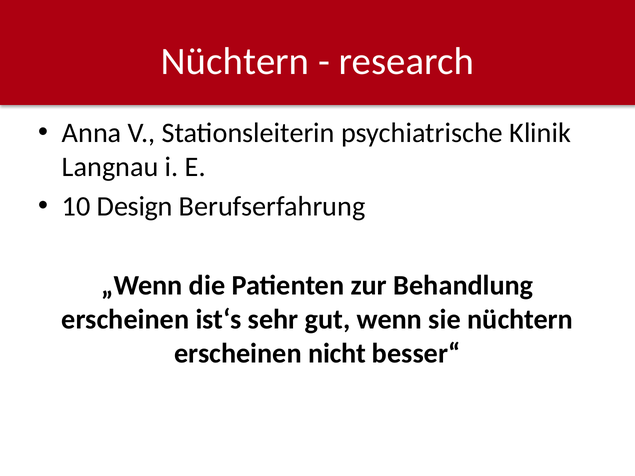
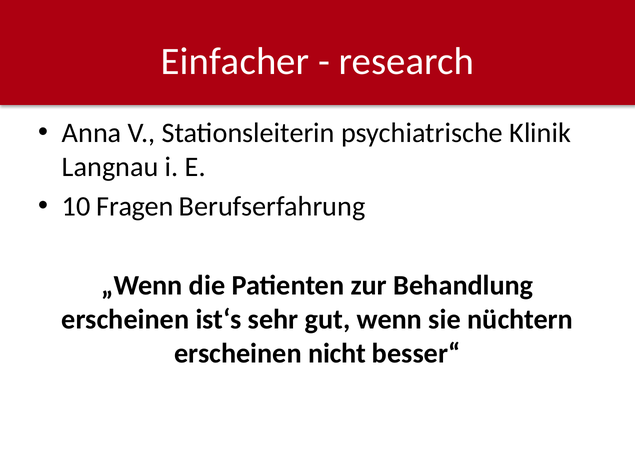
Nüchtern: Nüchtern -> Einfacher (235, 61)
Design: Design -> Fragen (135, 207)
